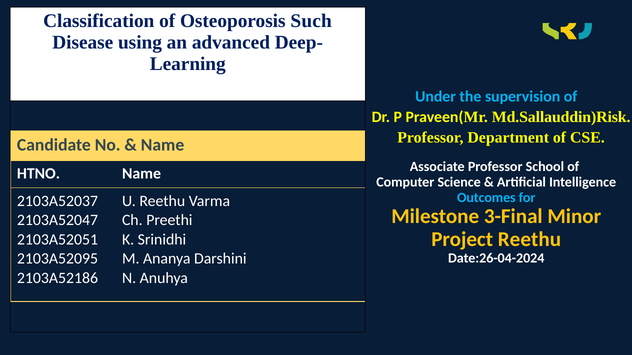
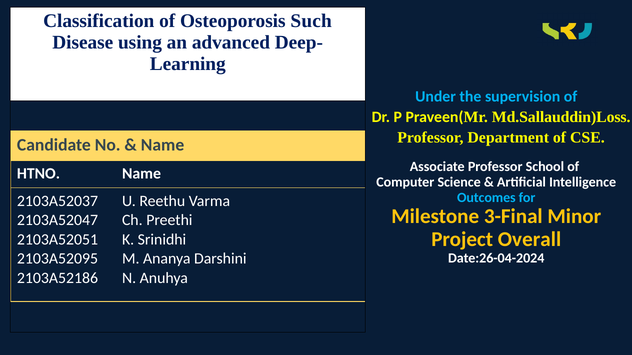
Md.Sallauddin)Risk: Md.Sallauddin)Risk -> Md.Sallauddin)Loss (561, 117)
Project Reethu: Reethu -> Overall (529, 239)
